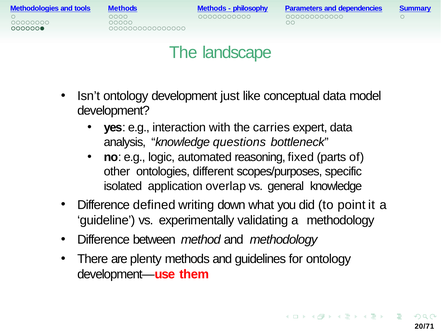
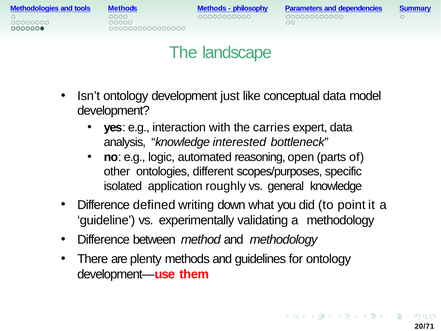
questions: questions -> interested (239, 142)
fixed: fixed -> open (301, 157)
overlap: overlap -> roughly (226, 186)
